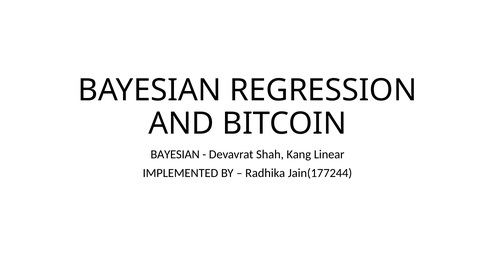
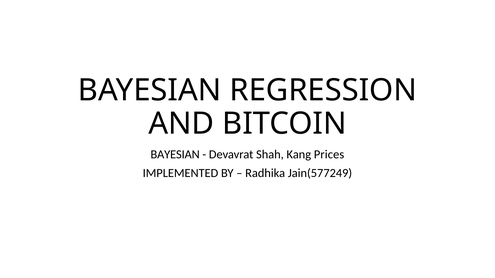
Linear: Linear -> Prices (329, 155)
Jain(177244: Jain(177244 -> Jain(577249 (320, 173)
